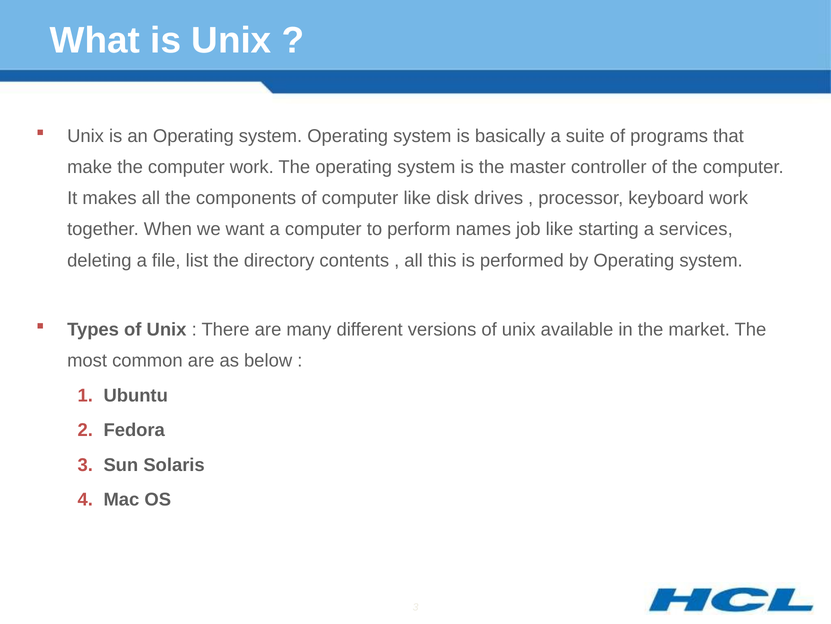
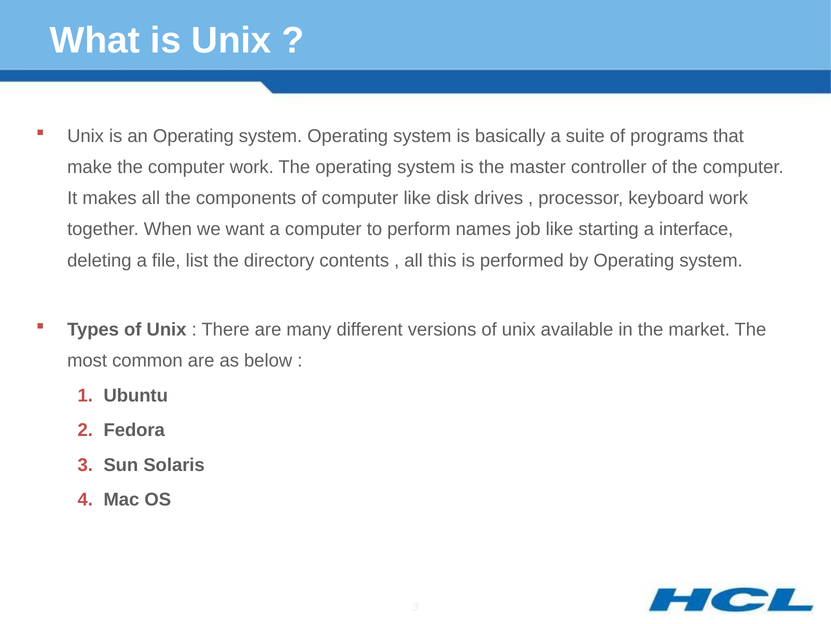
services: services -> interface (696, 229)
